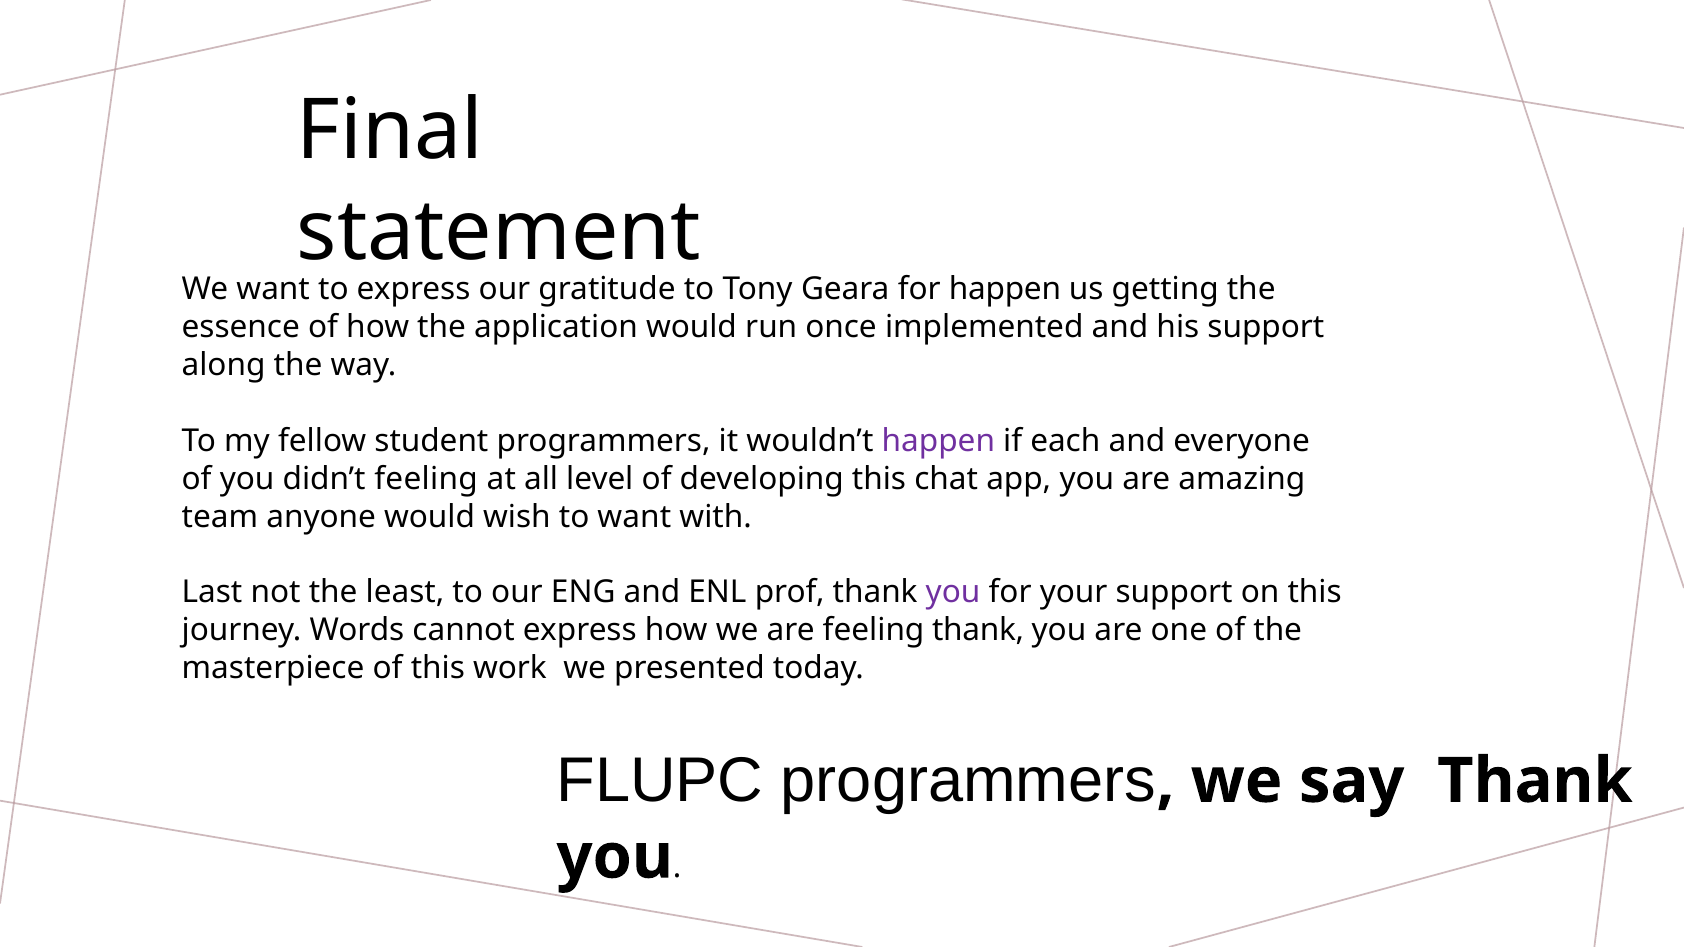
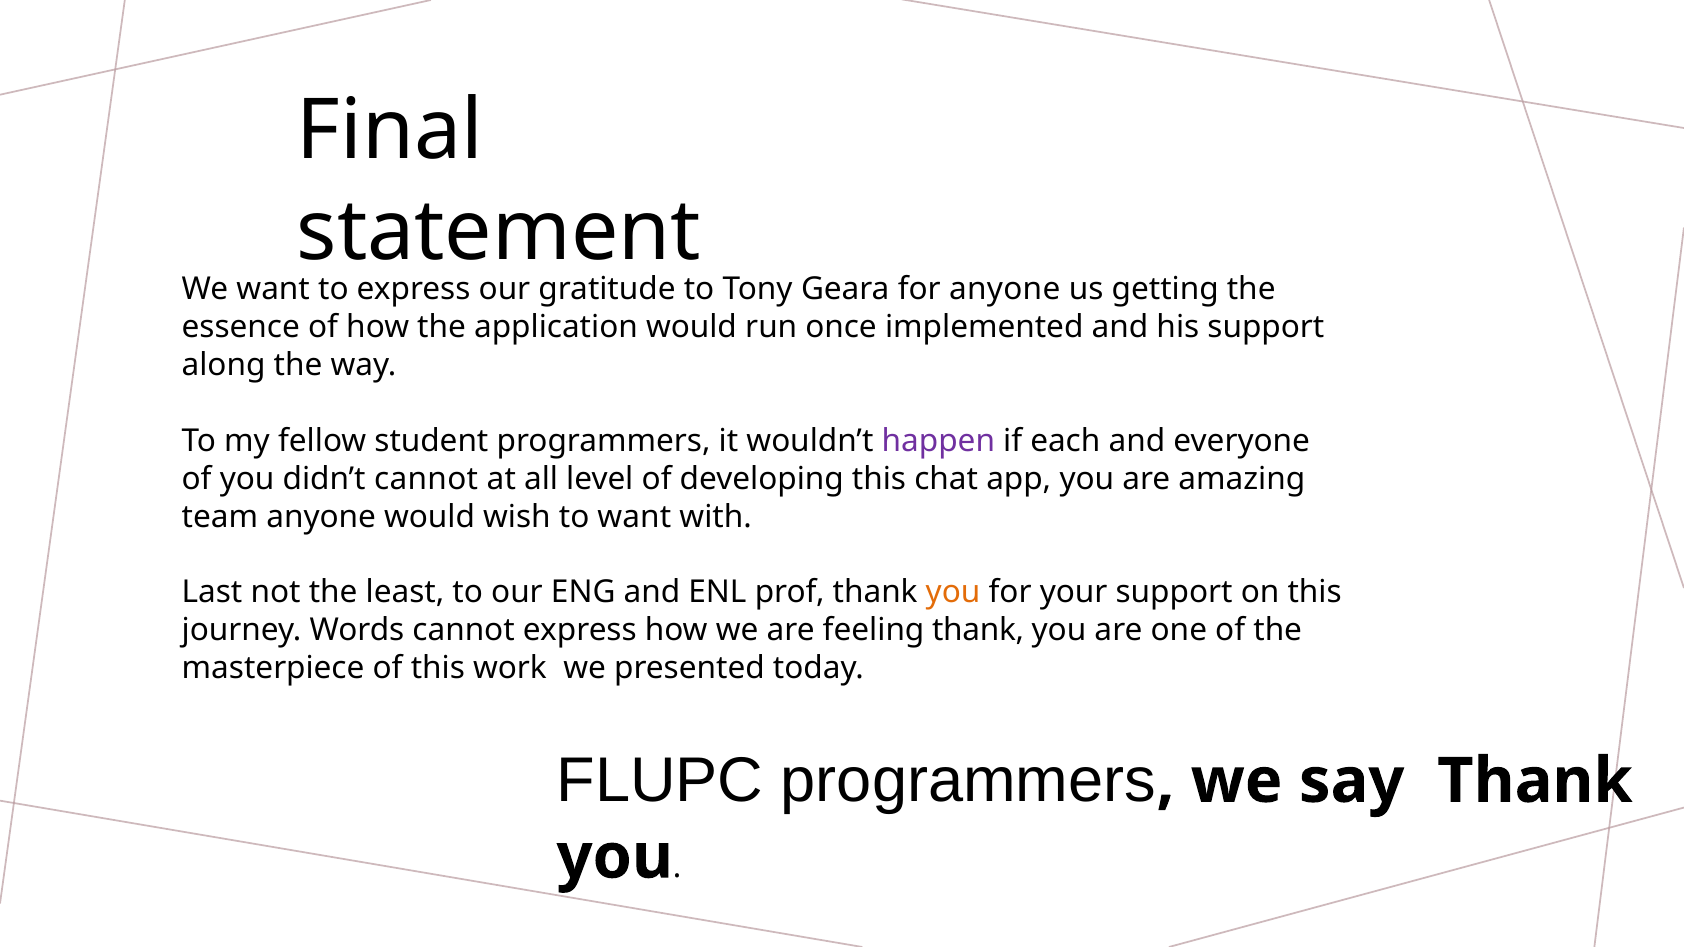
for happen: happen -> anyone (1005, 290)
didn’t feeling: feeling -> cannot (426, 479)
you colour: purple -> orange (953, 593)
